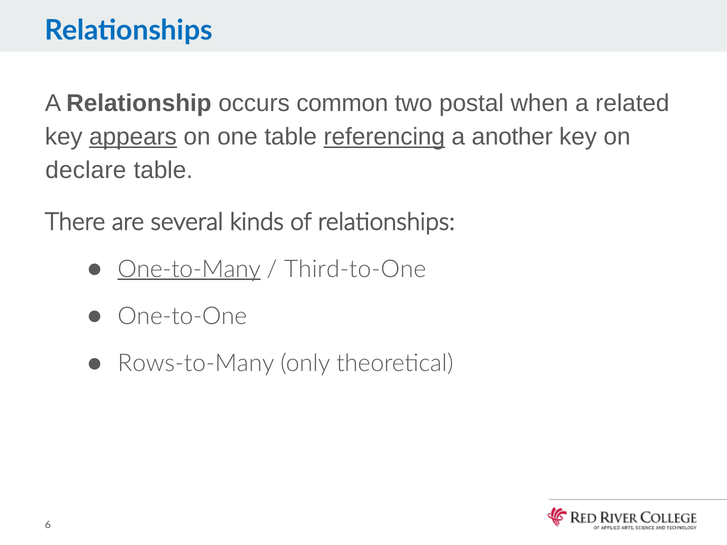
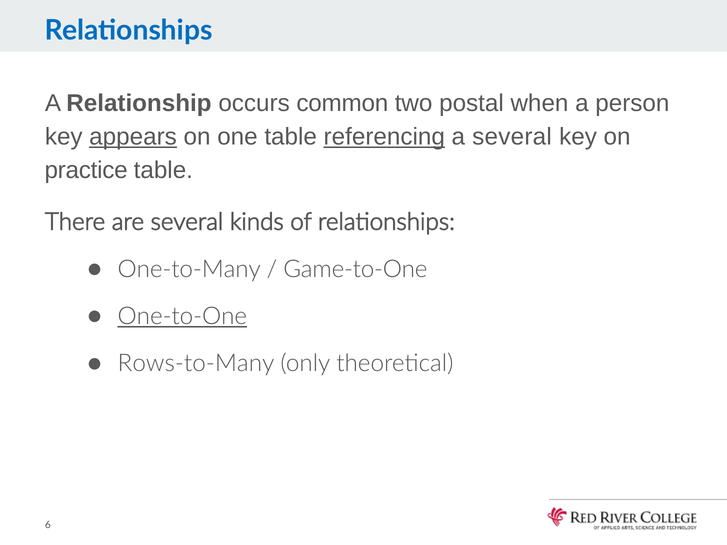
related: related -> person (632, 103)
a another: another -> several (512, 137)
declare: declare -> practice (86, 170)
One-to-Many underline: present -> none (189, 269)
Third-to-One: Third-to-One -> Game-to-One (355, 269)
One-to-One underline: none -> present (182, 316)
